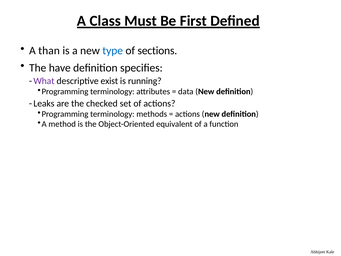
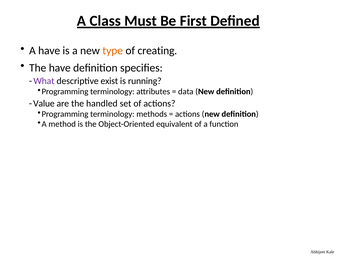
A than: than -> have (49, 51)
type colour: blue -> orange (113, 51)
sections: sections -> creating (157, 51)
Leaks: Leaks -> Value (44, 103)
checked: checked -> handled (102, 103)
